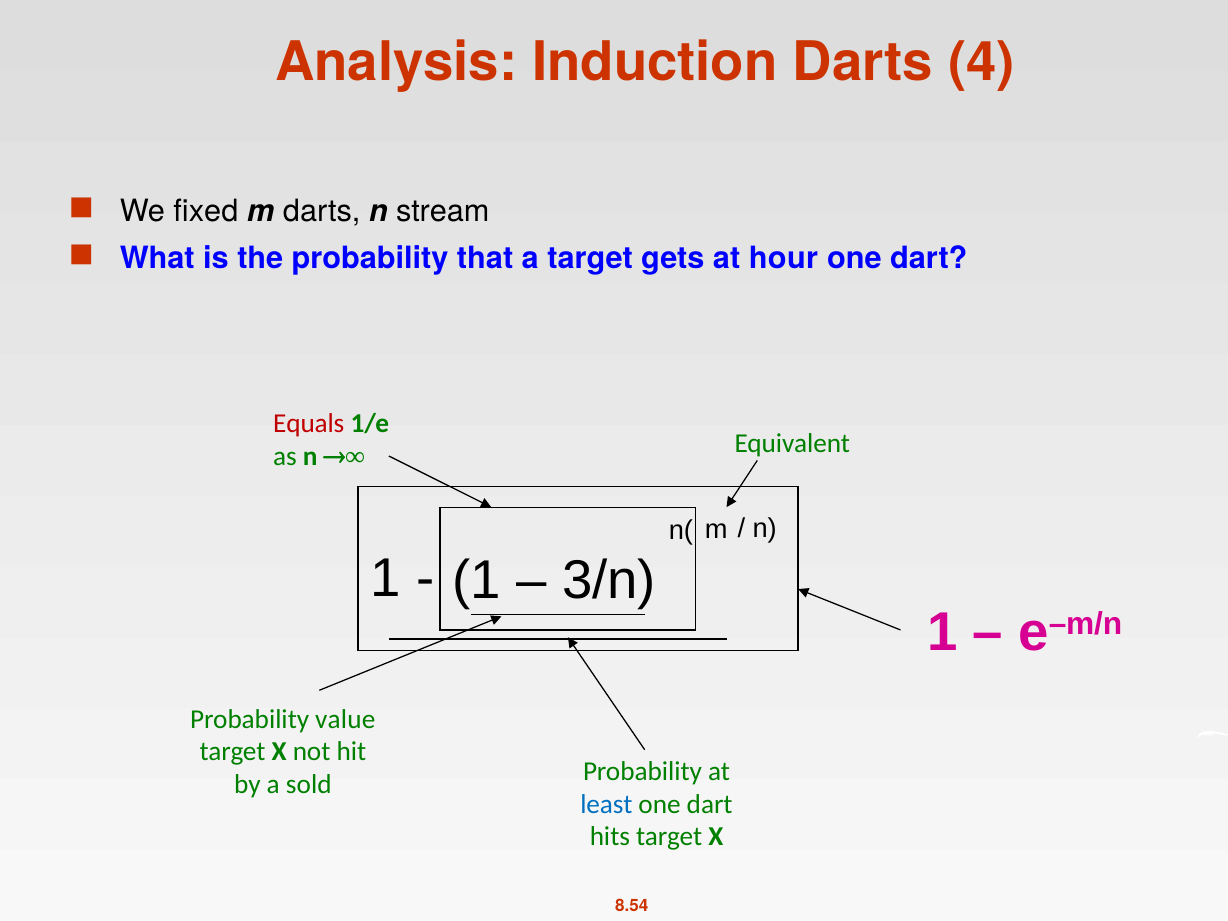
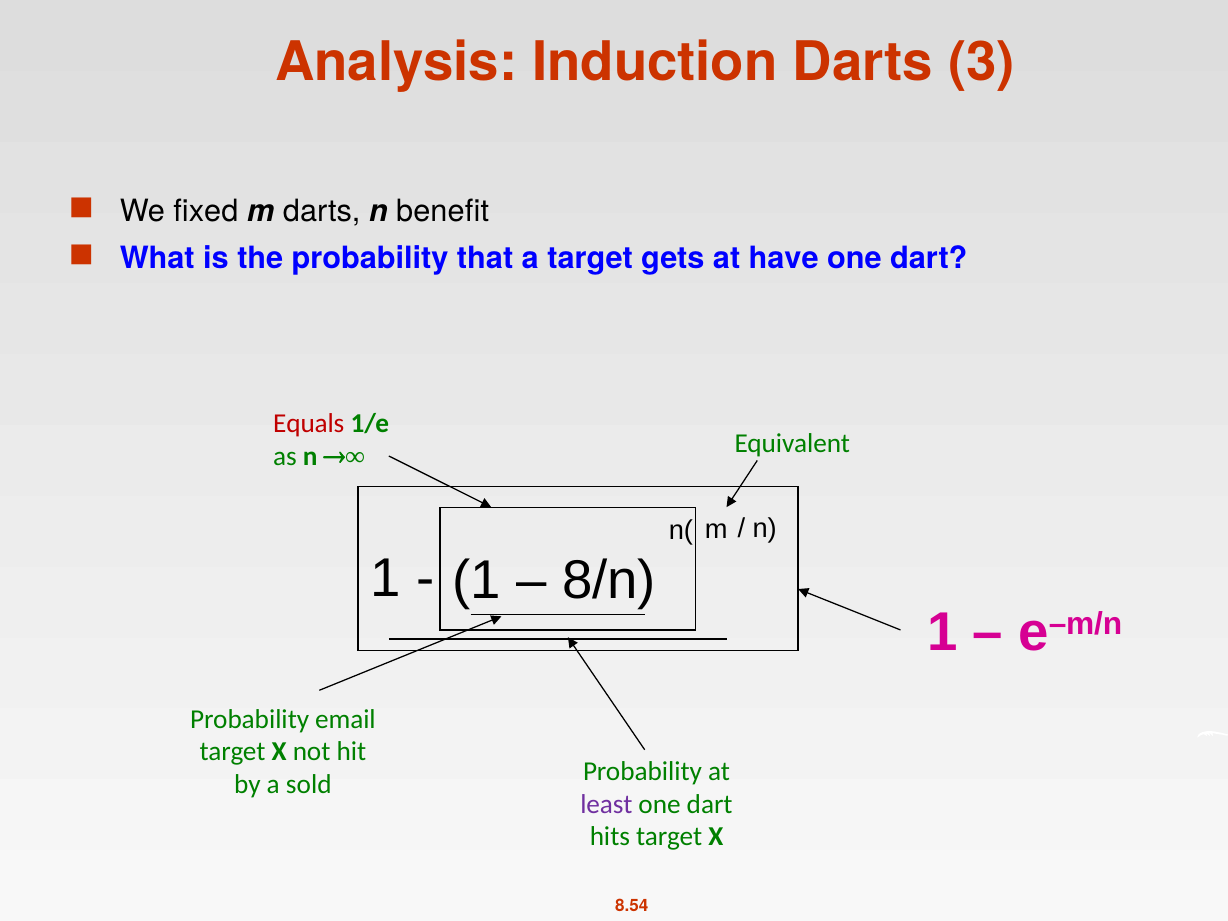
4: 4 -> 3 (982, 62)
stream: stream -> benefit (443, 211)
hour: hour -> have (784, 258)
3/n: 3/n -> 8/n (609, 581)
value: value -> email (345, 719)
least colour: blue -> purple (606, 804)
